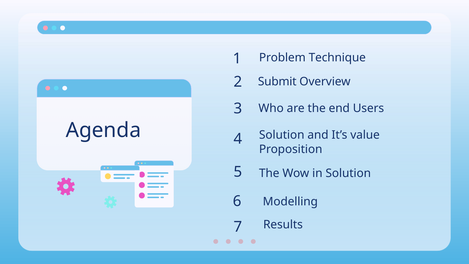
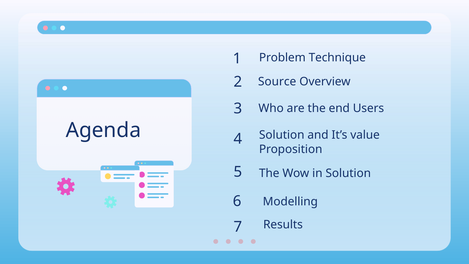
Submit: Submit -> Source (277, 82)
